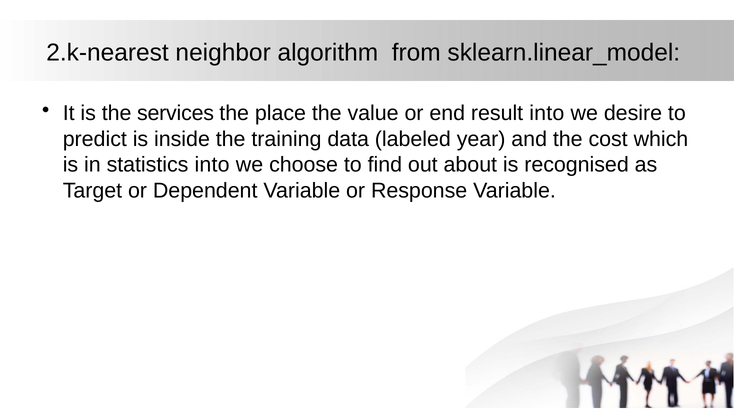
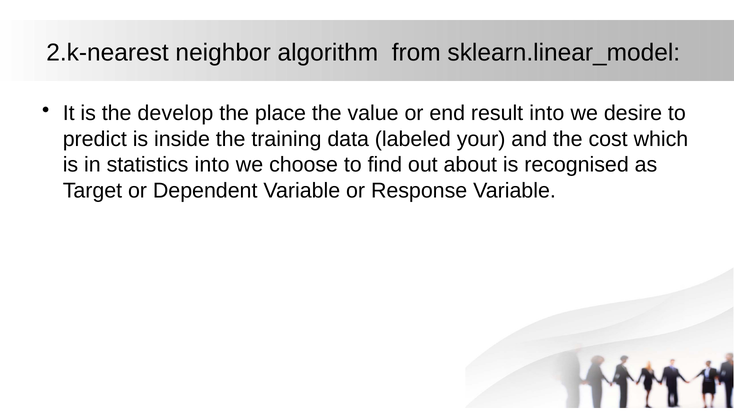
services: services -> develop (175, 113)
year: year -> your (481, 139)
